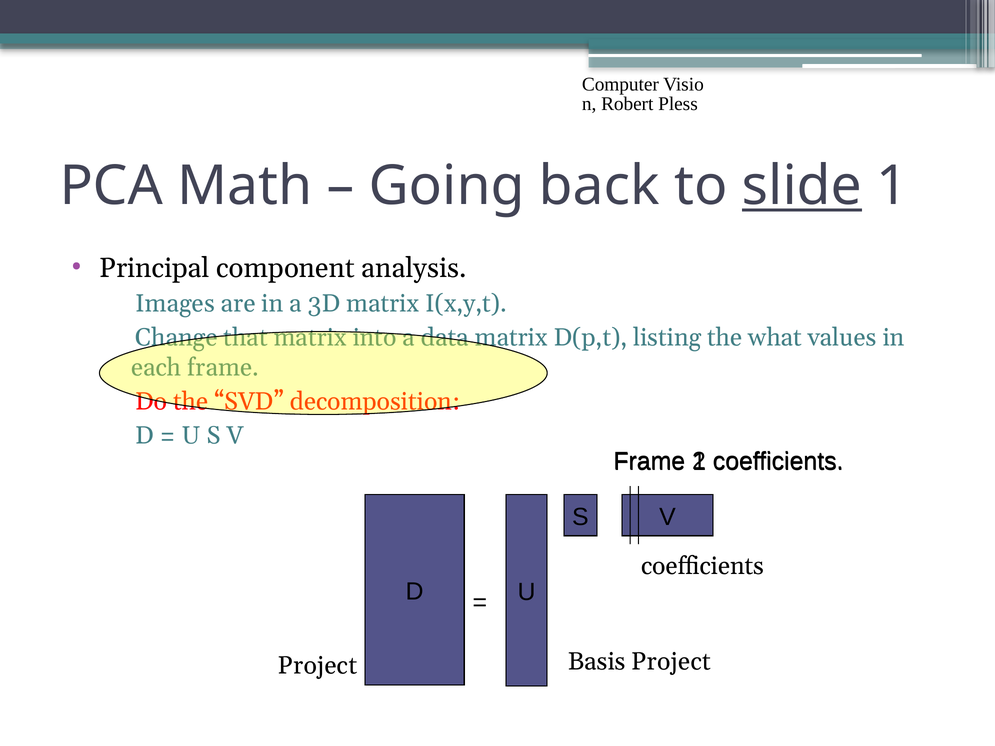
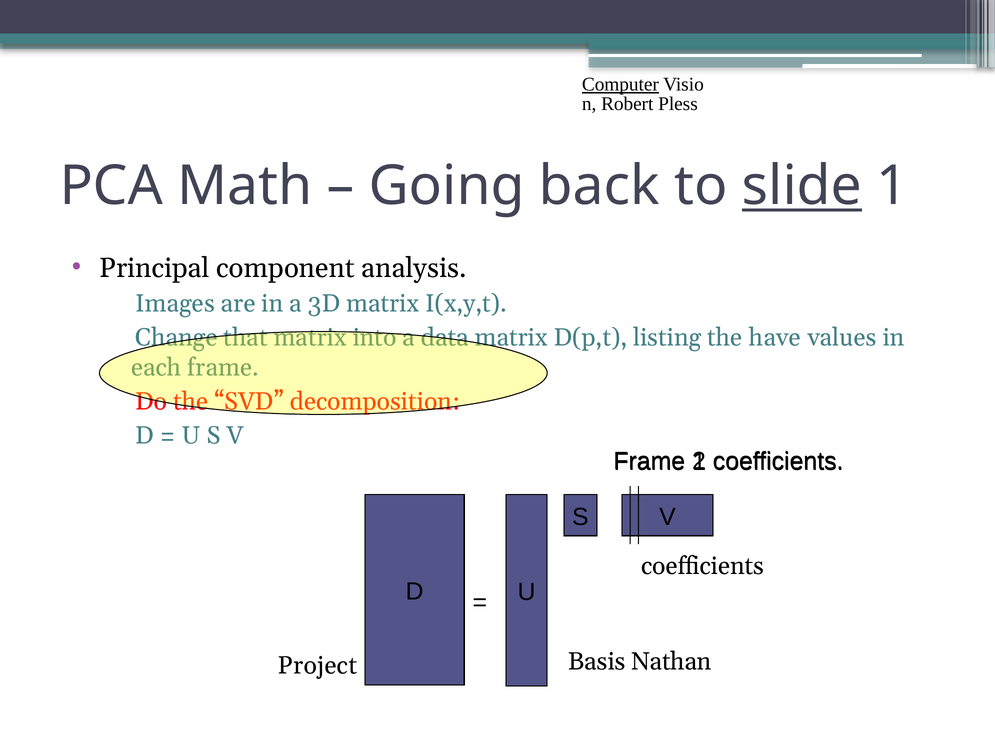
Computer underline: none -> present (620, 84)
what: what -> have (775, 338)
Basis Project: Project -> Nathan (671, 662)
